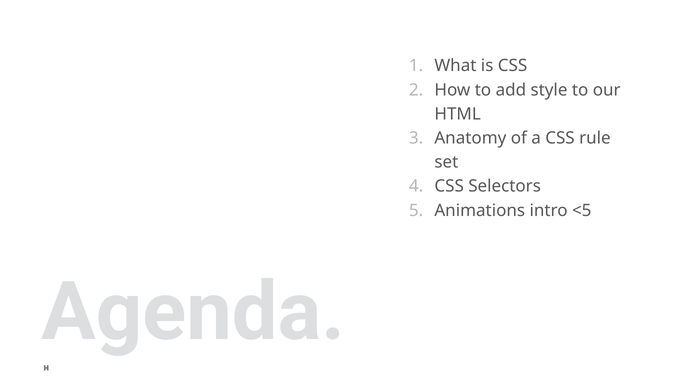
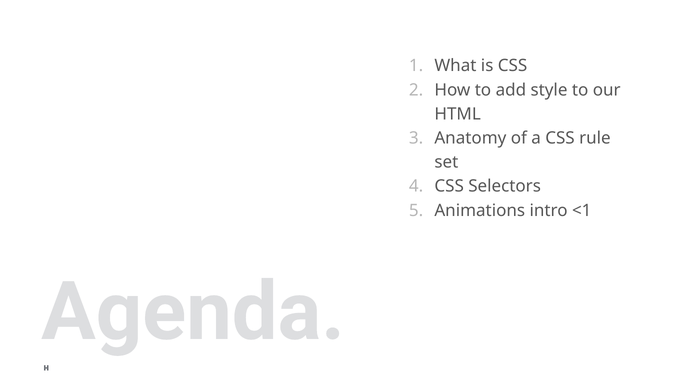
<5: <5 -> <1 (582, 210)
